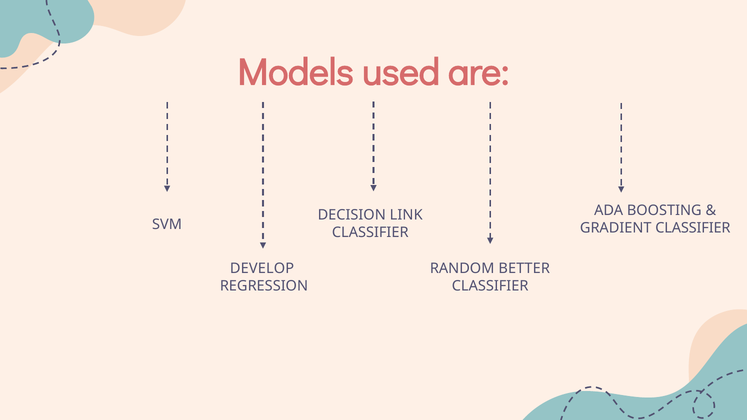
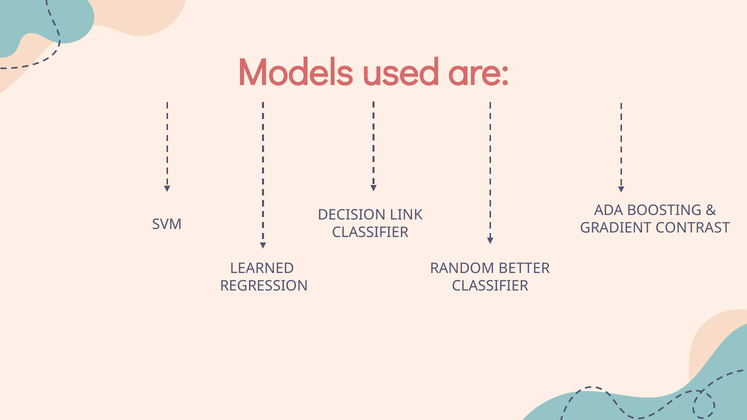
GRADIENT CLASSIFIER: CLASSIFIER -> CONTRAST (693, 228)
DEVELOP: DEVELOP -> LEARNED (262, 269)
